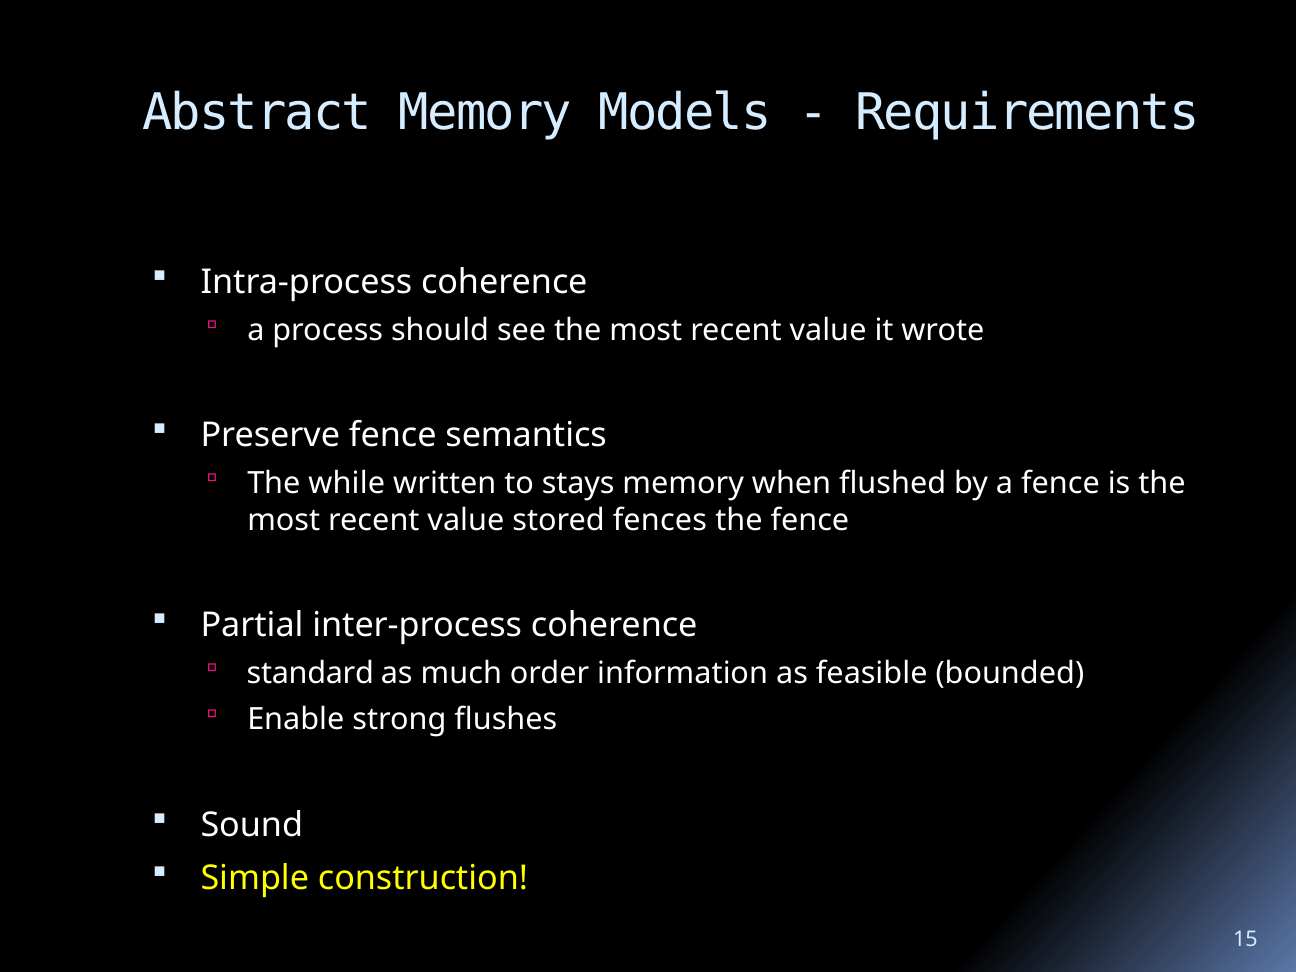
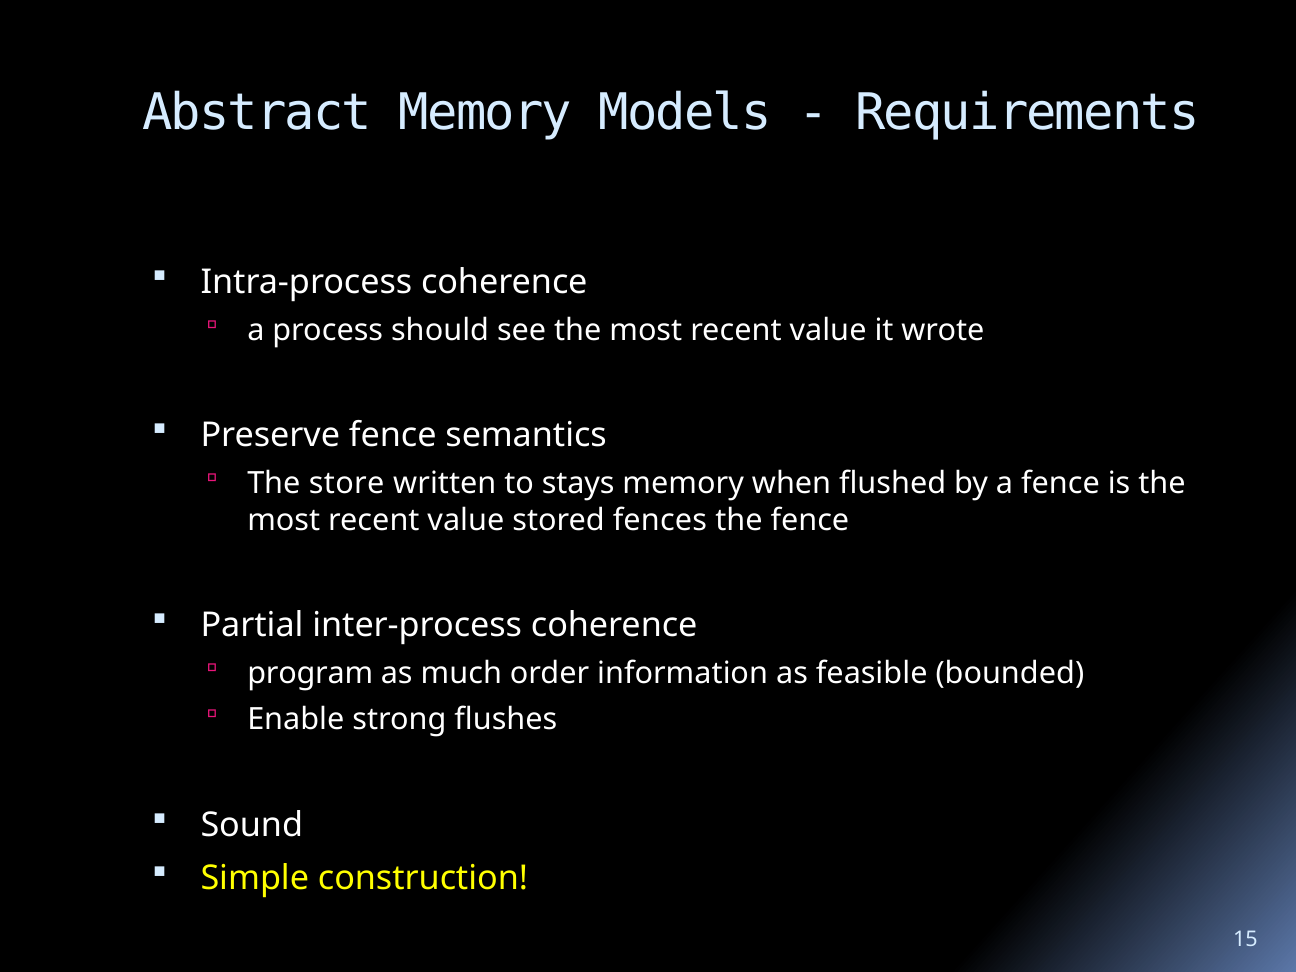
while: while -> store (347, 483)
standard: standard -> program (310, 673)
